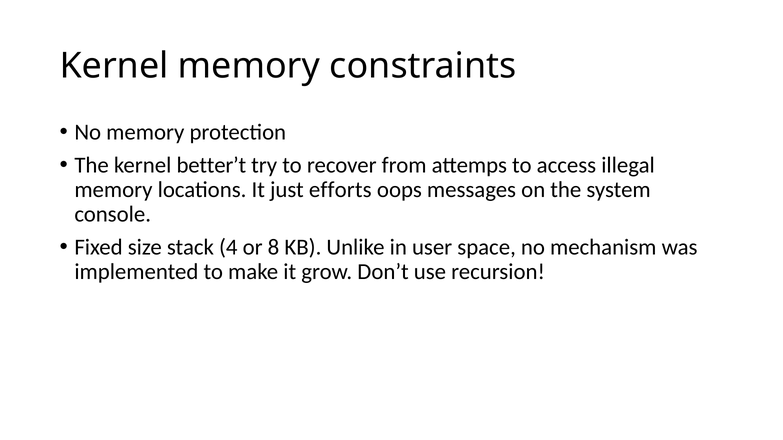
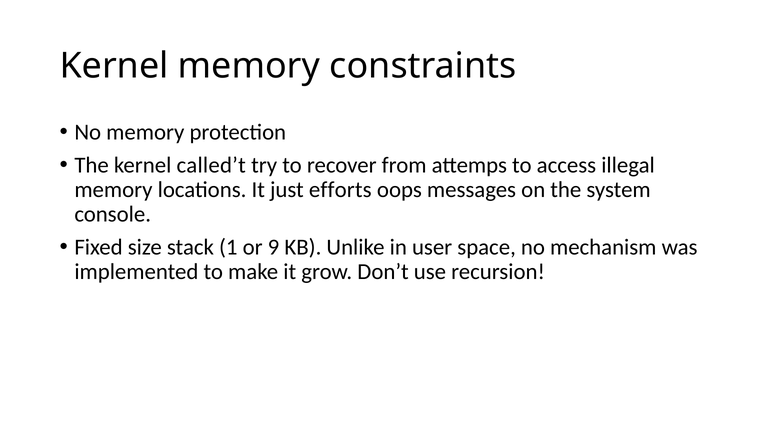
better’t: better’t -> called’t (211, 165)
4: 4 -> 1 (228, 247)
8: 8 -> 9 (274, 247)
